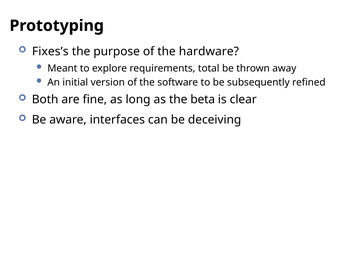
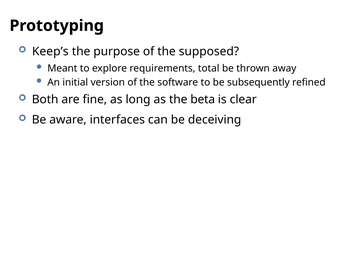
Fixes’s: Fixes’s -> Keep’s (50, 51)
hardware: hardware -> supposed (209, 51)
